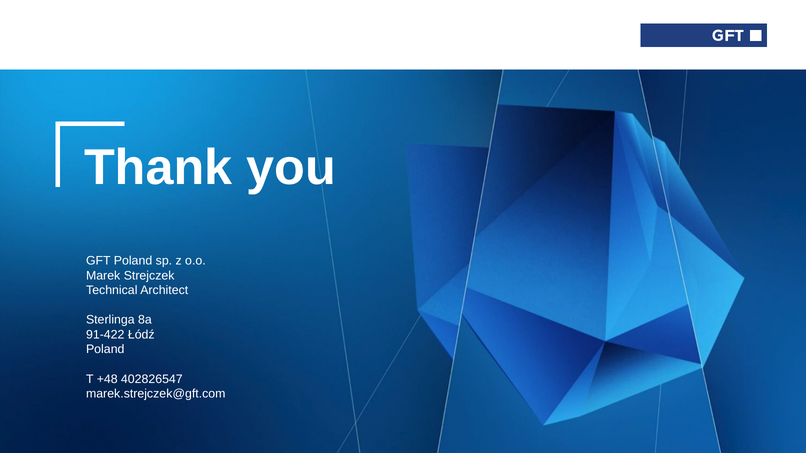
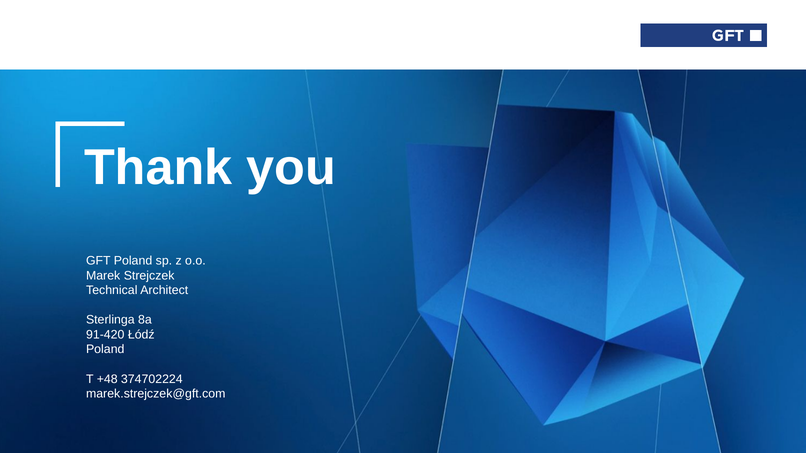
91-422: 91-422 -> 91-420 (105, 335)
402826547: 402826547 -> 374702224 (152, 379)
